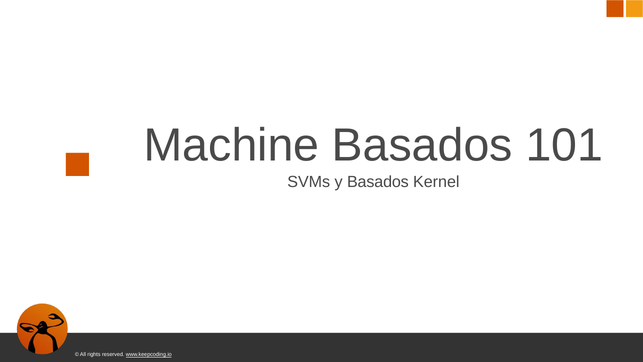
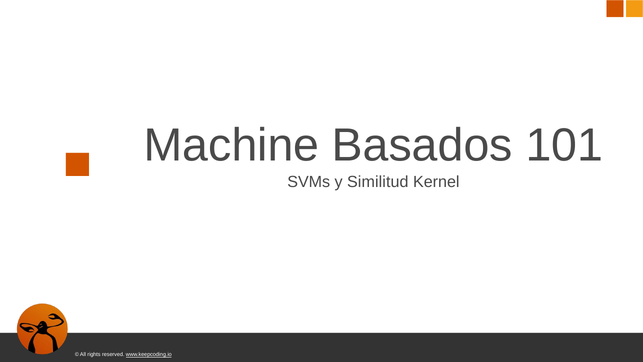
y Basados: Basados -> Similitud (378, 182)
